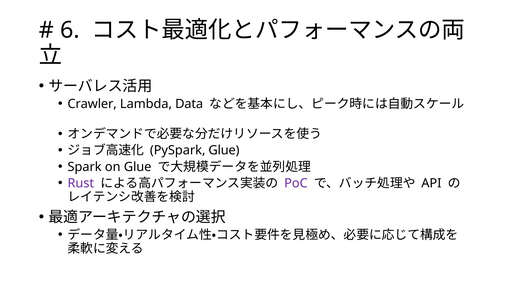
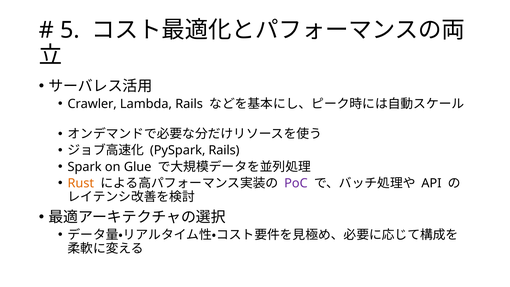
6: 6 -> 5 (70, 30)
Lambda Data: Data -> Rails (189, 104)
PySpark Glue: Glue -> Rails (224, 150)
Rust colour: purple -> orange (81, 183)
